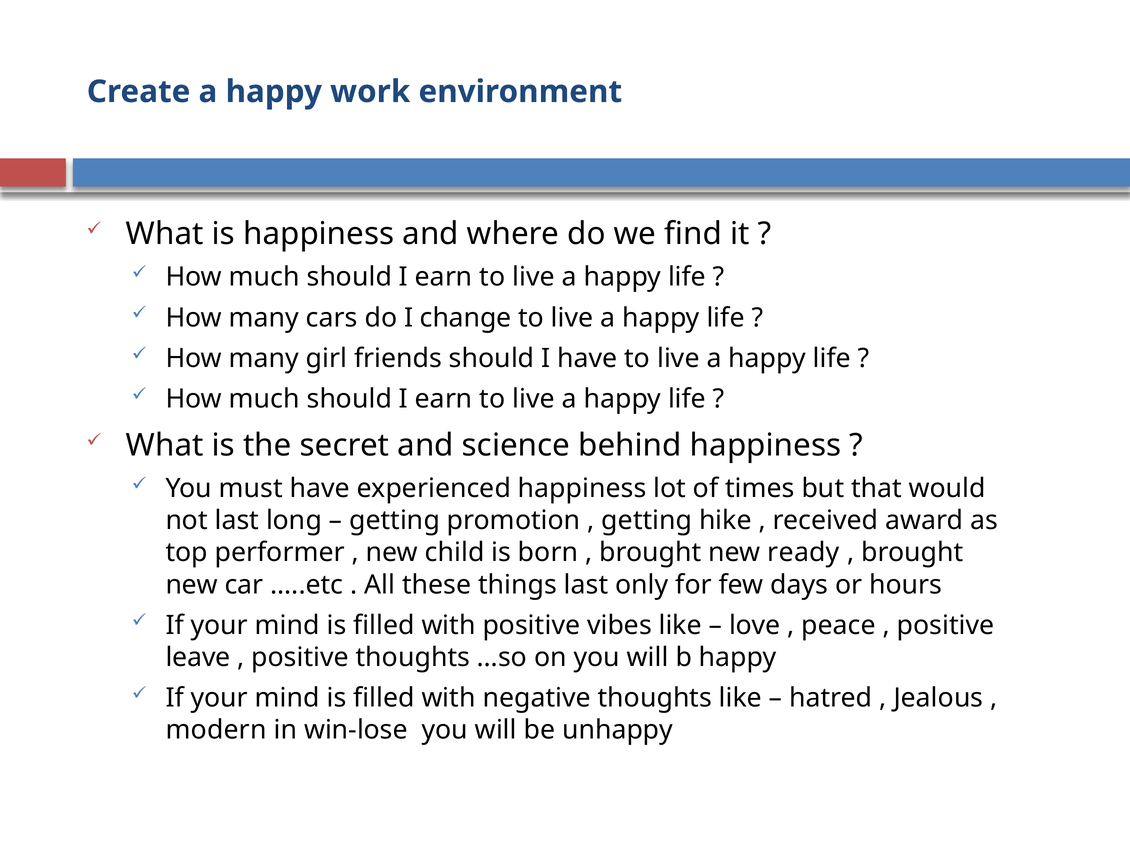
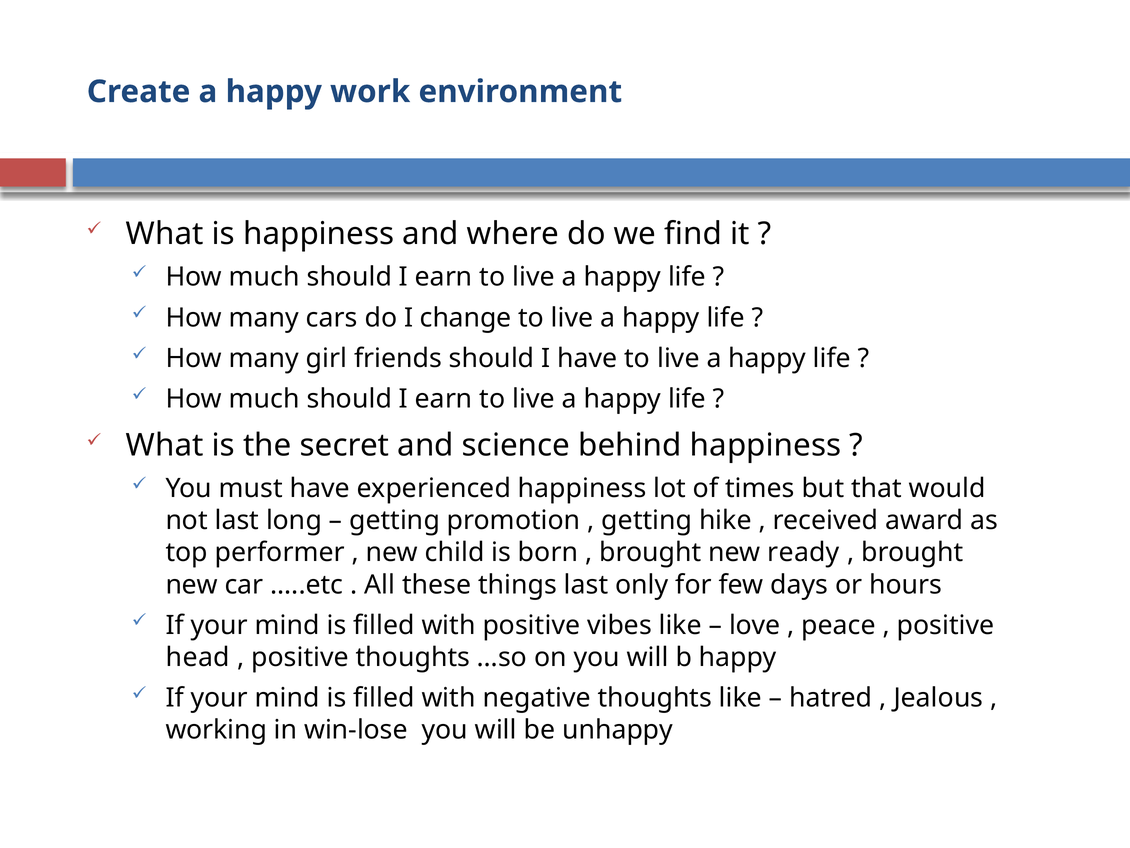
leave: leave -> head (198, 657)
modern: modern -> working (216, 730)
